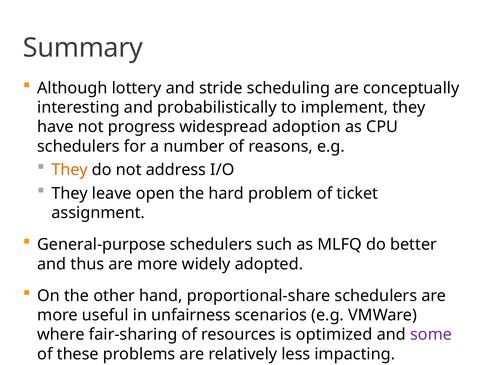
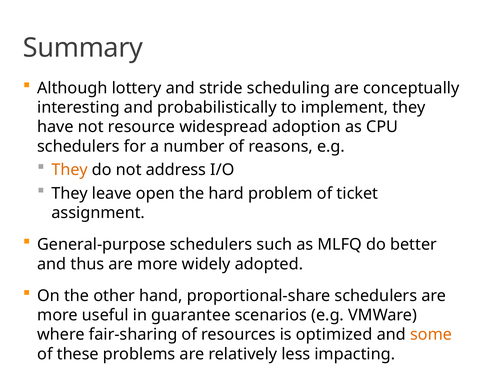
progress: progress -> resource (142, 127)
unfairness: unfairness -> guarantee (191, 315)
some colour: purple -> orange (431, 335)
